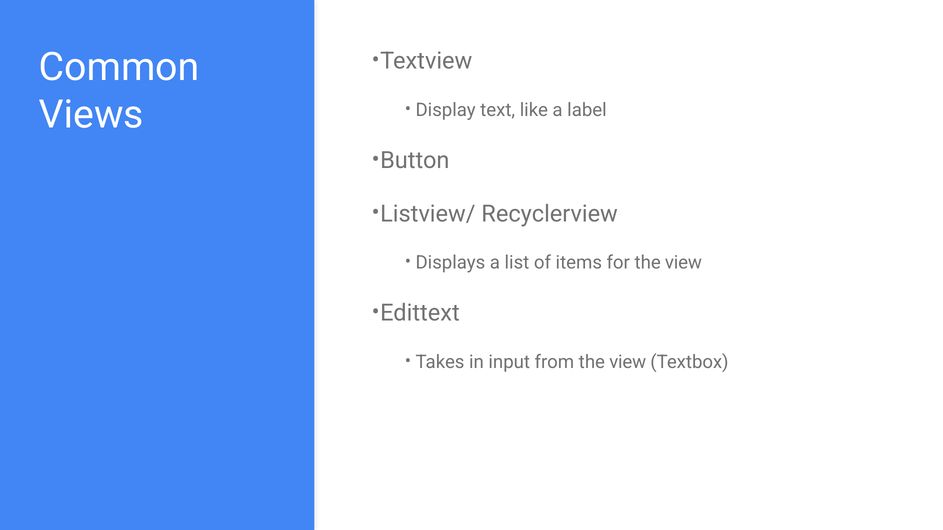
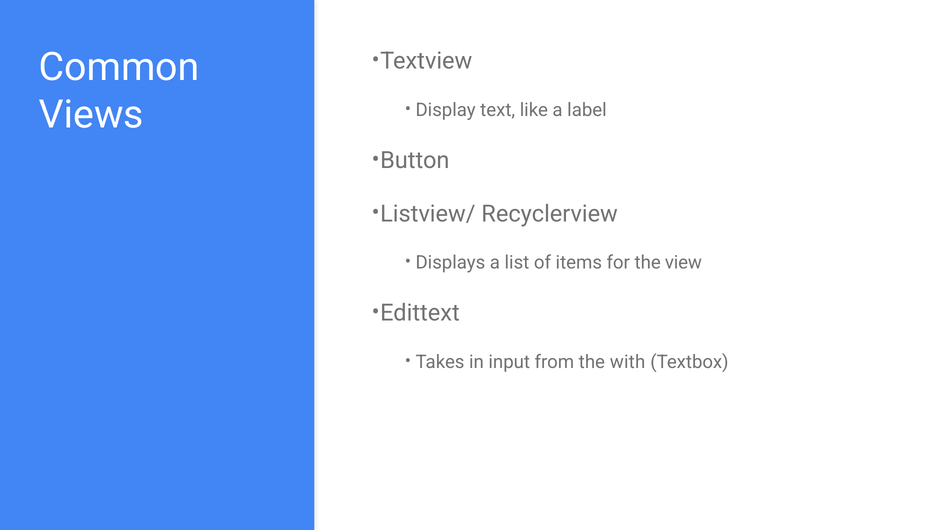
from the view: view -> with (628, 362)
